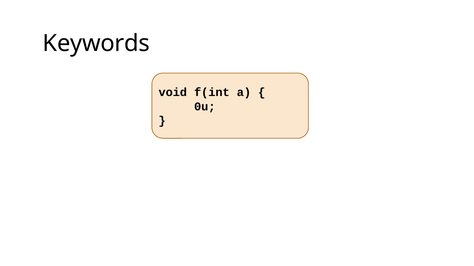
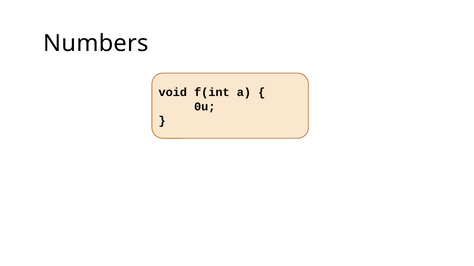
Keywords: Keywords -> Numbers (96, 44)
